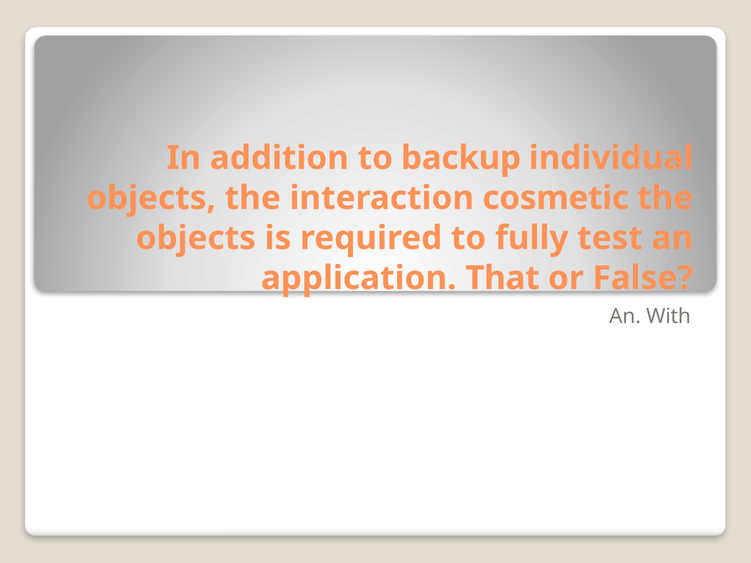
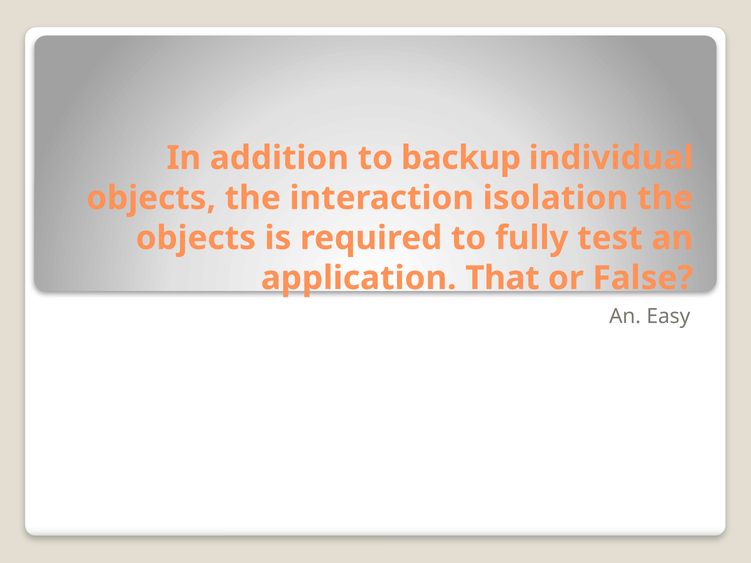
cosmetic: cosmetic -> isolation (556, 198)
With: With -> Easy (668, 317)
